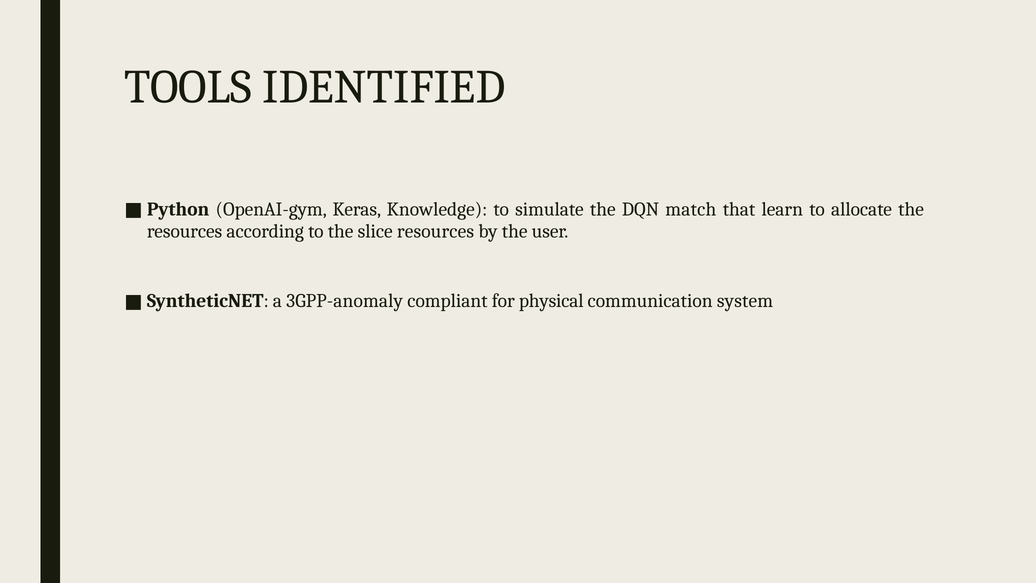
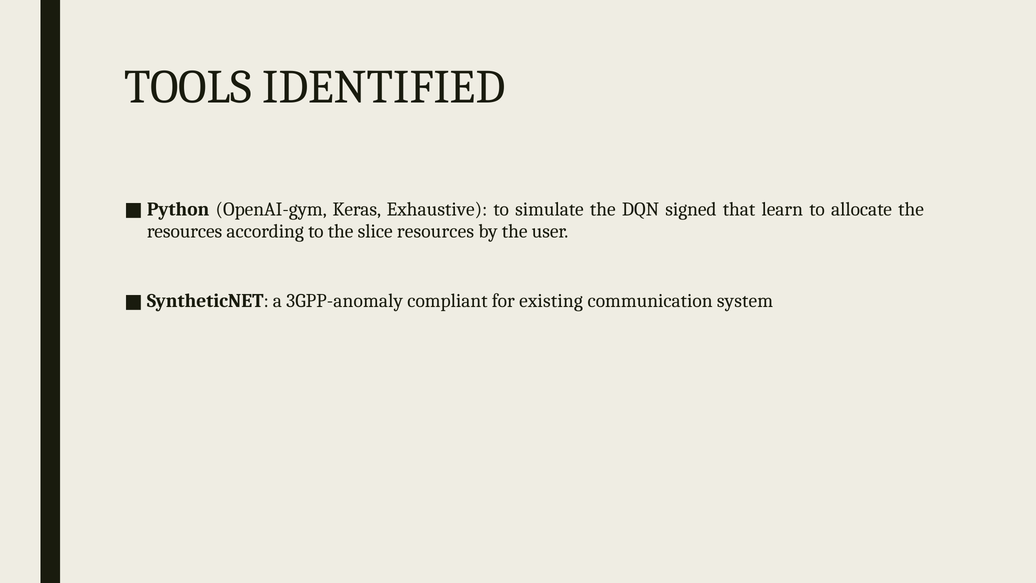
Knowledge: Knowledge -> Exhaustive (437, 209)
match: match -> signed (691, 209)
physical: physical -> existing (551, 301)
